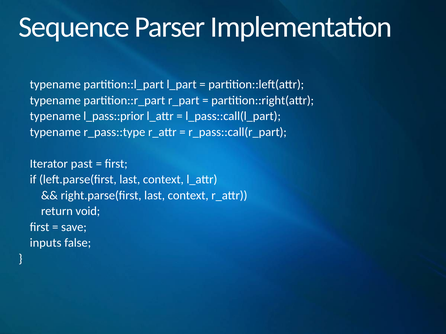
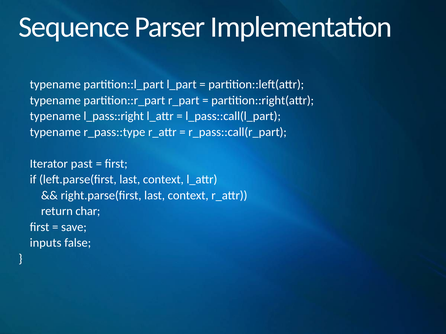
l_pass::prior: l_pass::prior -> l_pass::right (114, 116)
void: void -> char (88, 212)
